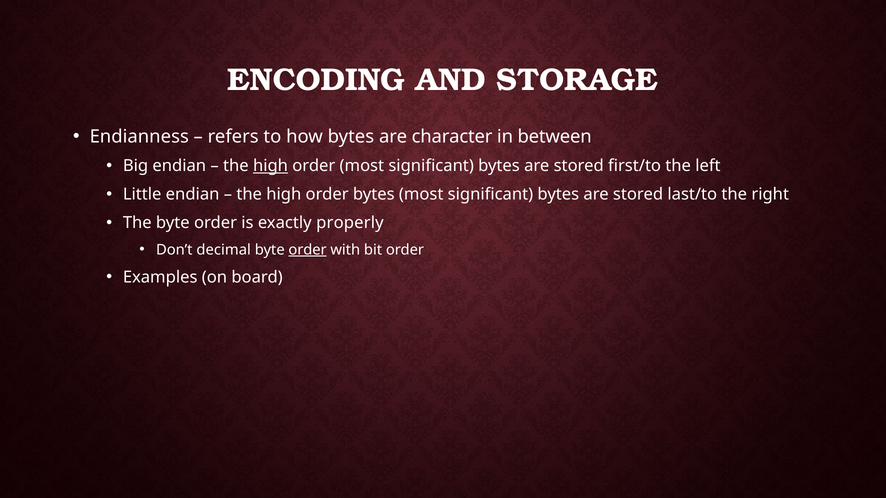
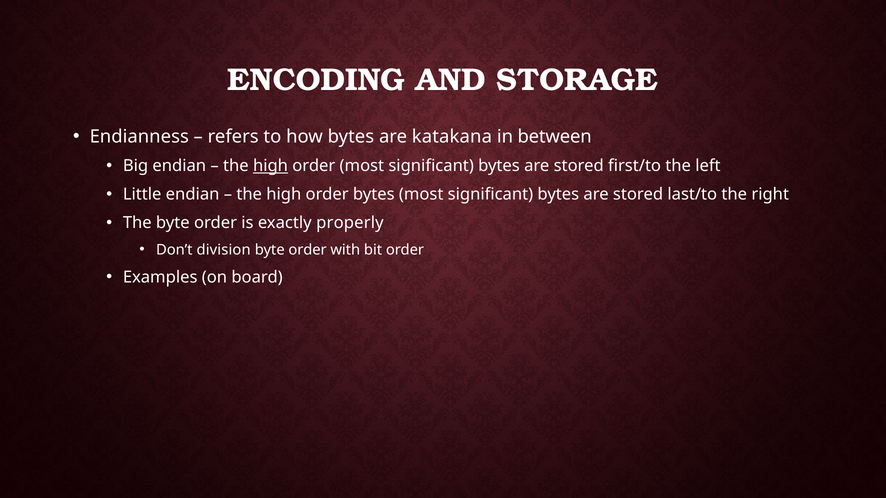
character: character -> katakana (452, 137)
decimal: decimal -> division (224, 250)
order underline: present -> none (308, 250)
